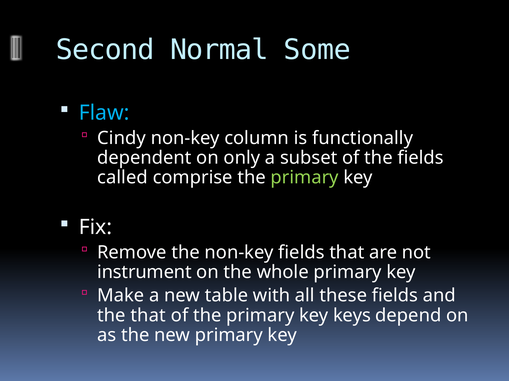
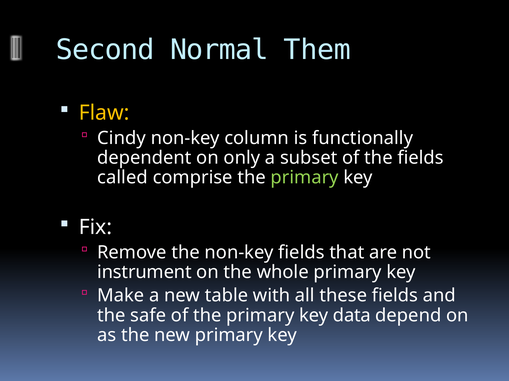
Some: Some -> Them (317, 50)
Flaw colour: light blue -> yellow (104, 113)
the that: that -> safe (148, 316)
keys: keys -> data (352, 316)
